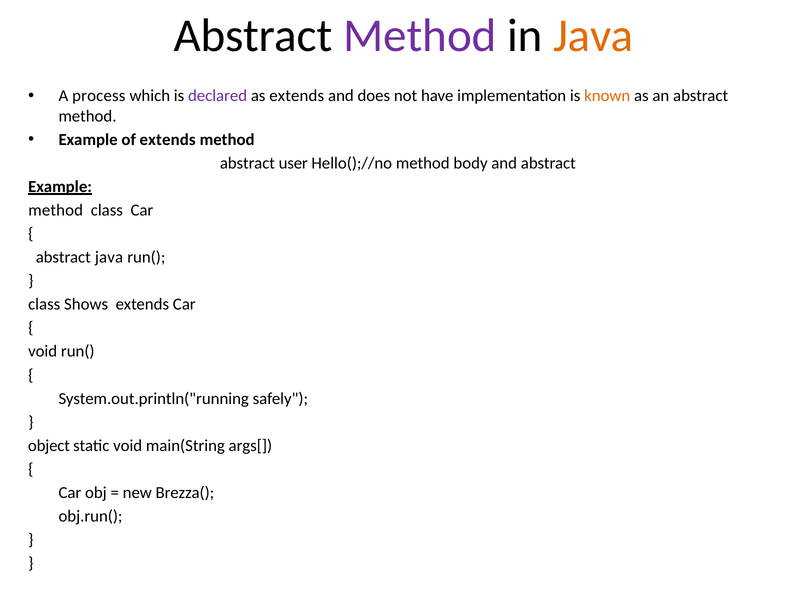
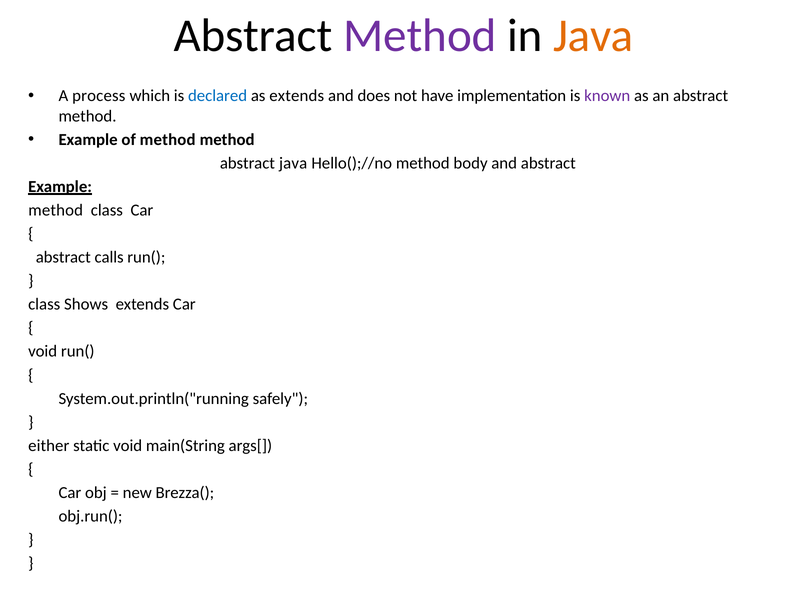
declared colour: purple -> blue (218, 96)
known colour: orange -> purple (607, 96)
of extends: extends -> method (168, 140)
abstract user: user -> java (293, 163)
abstract java: java -> calls (109, 257)
object: object -> either (49, 446)
